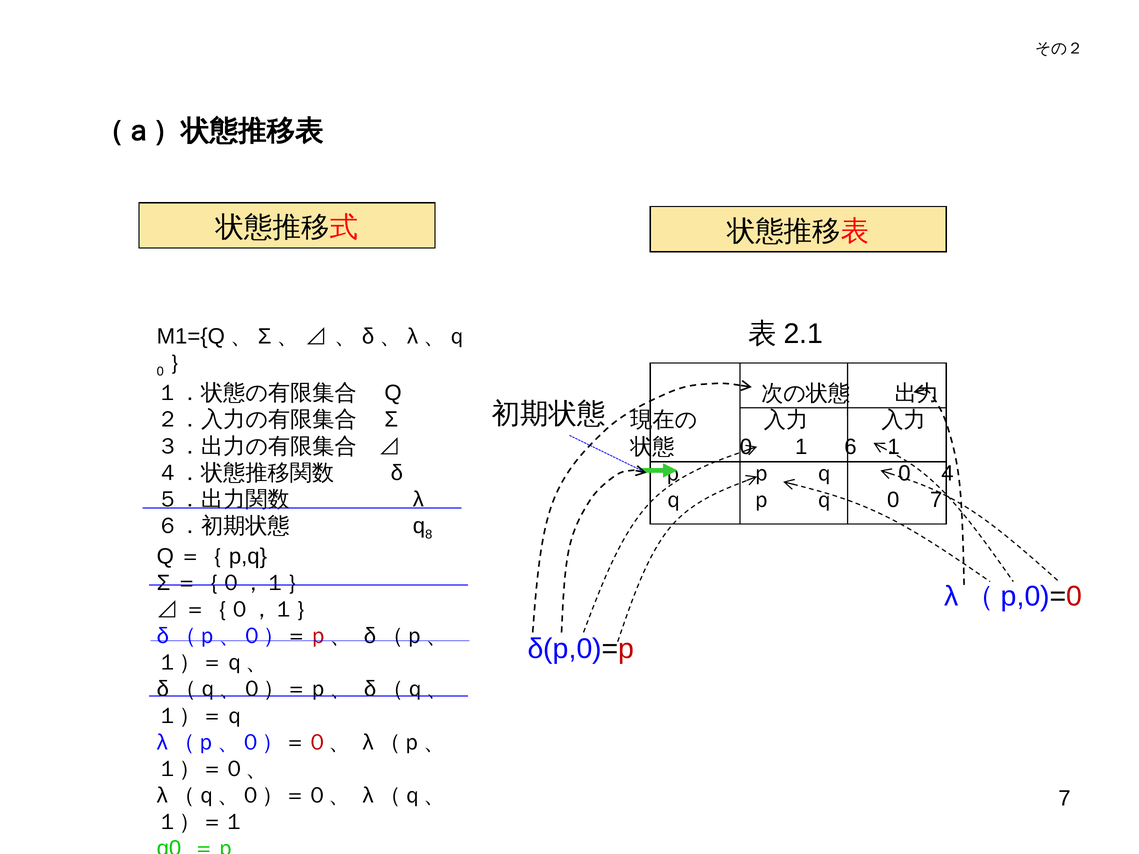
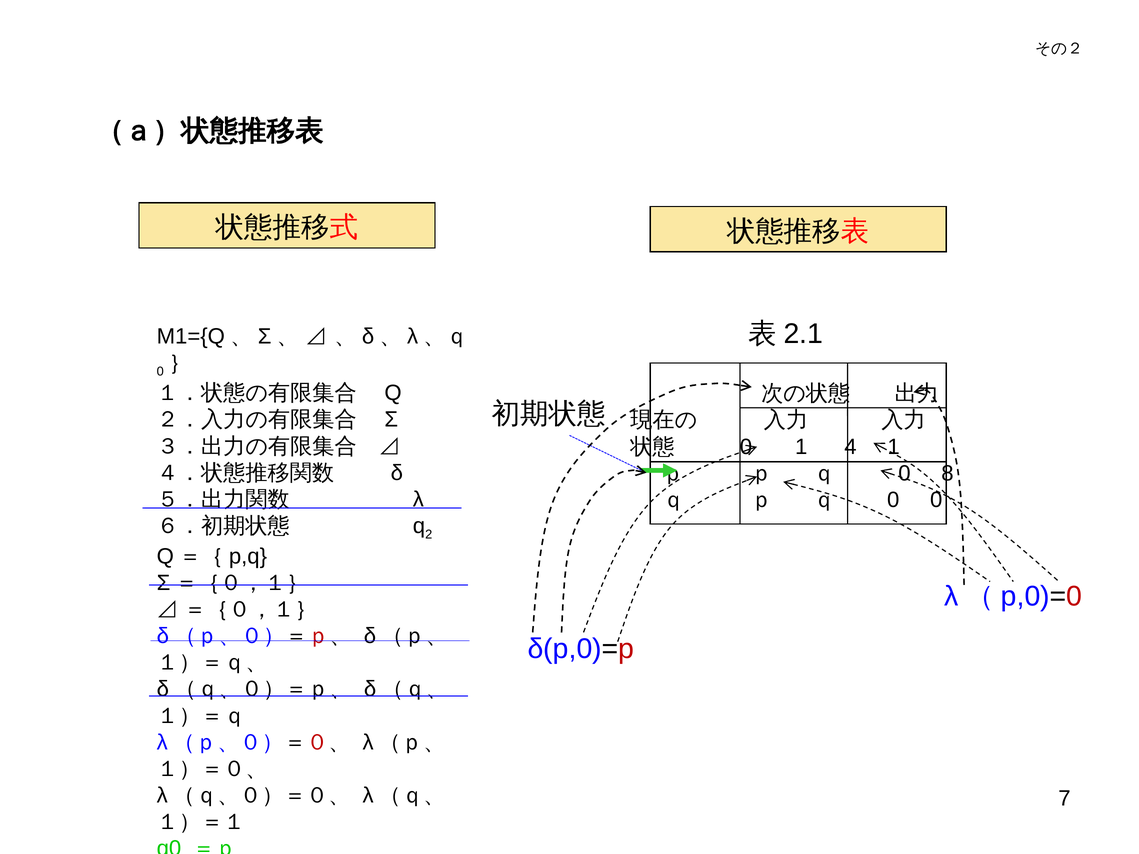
6: 6 -> 4 (851, 447)
4: 4 -> 8 (947, 473)
0 7: 7 -> 0 (936, 500)
8: 8 -> 2 (429, 535)
